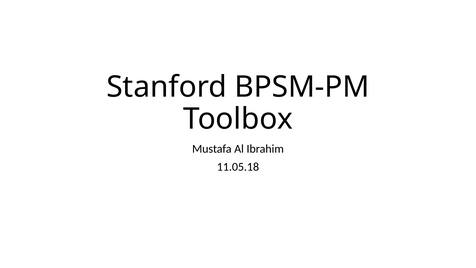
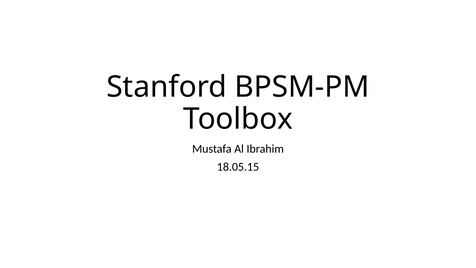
11.05.18: 11.05.18 -> 18.05.15 (238, 167)
